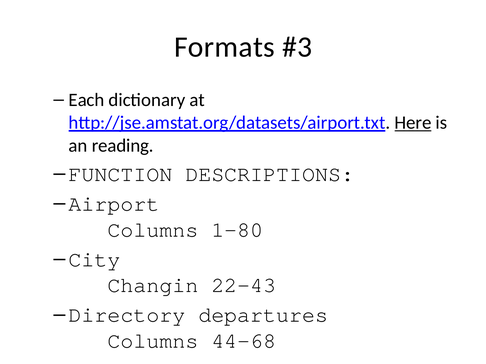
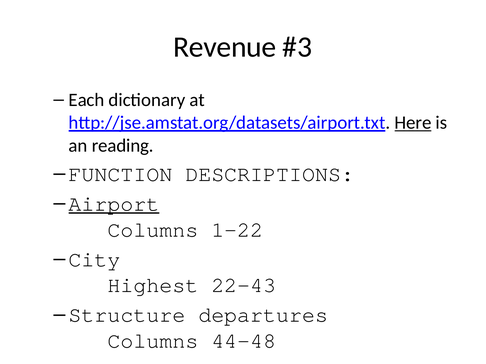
Formats: Formats -> Revenue (225, 47)
Airport underline: none -> present (114, 204)
1-80: 1-80 -> 1-22 (237, 230)
Changin: Changin -> Highest (153, 286)
Directory: Directory -> Structure (127, 315)
44-68: 44-68 -> 44-48 (244, 341)
